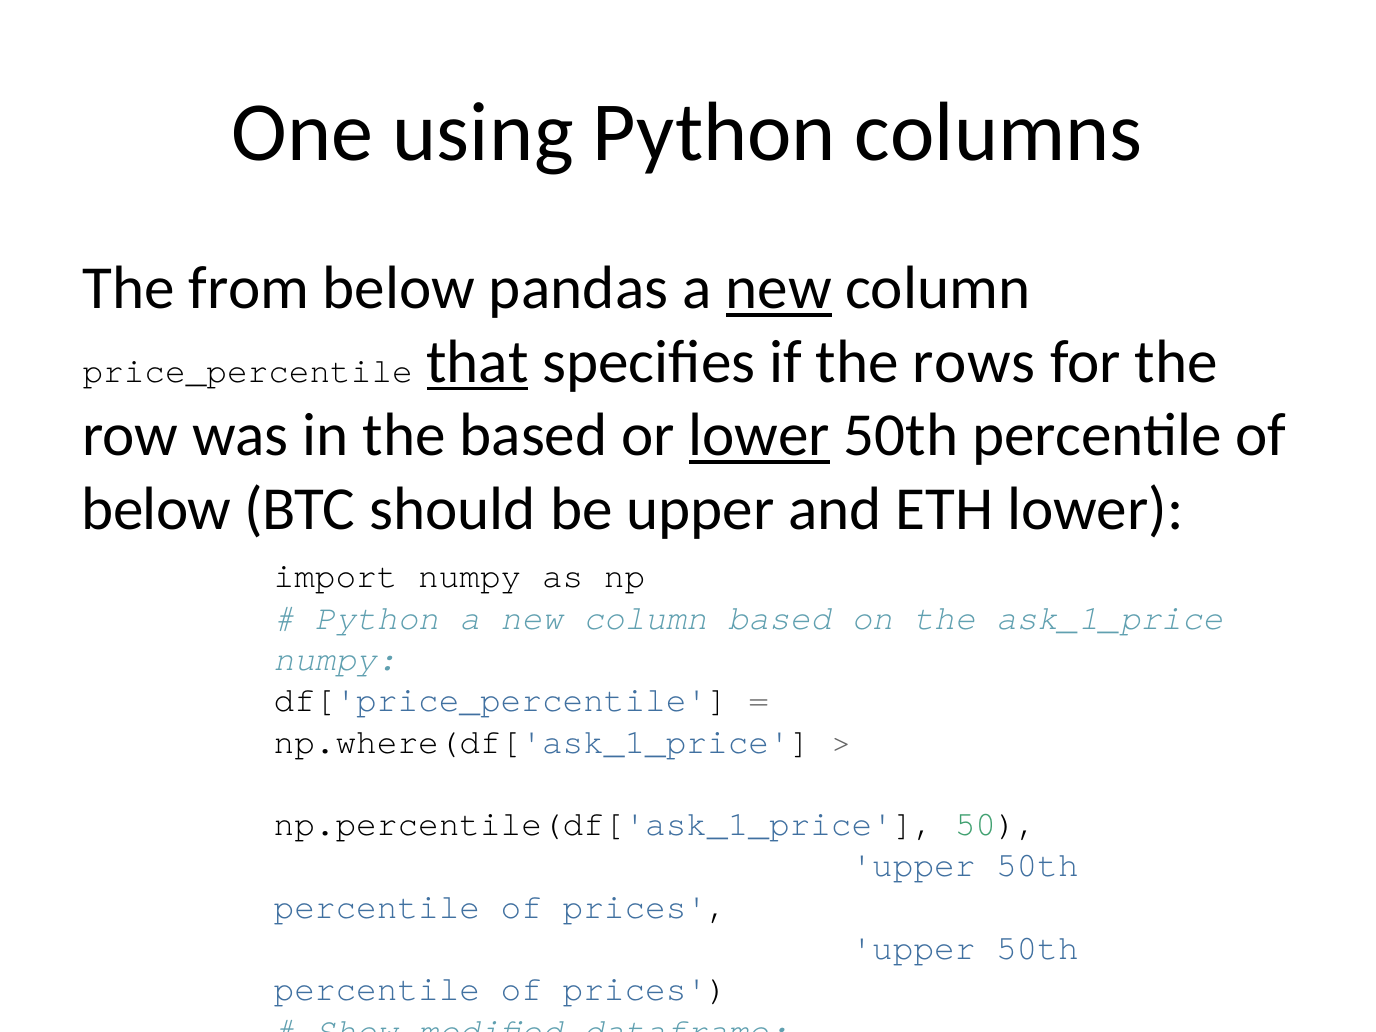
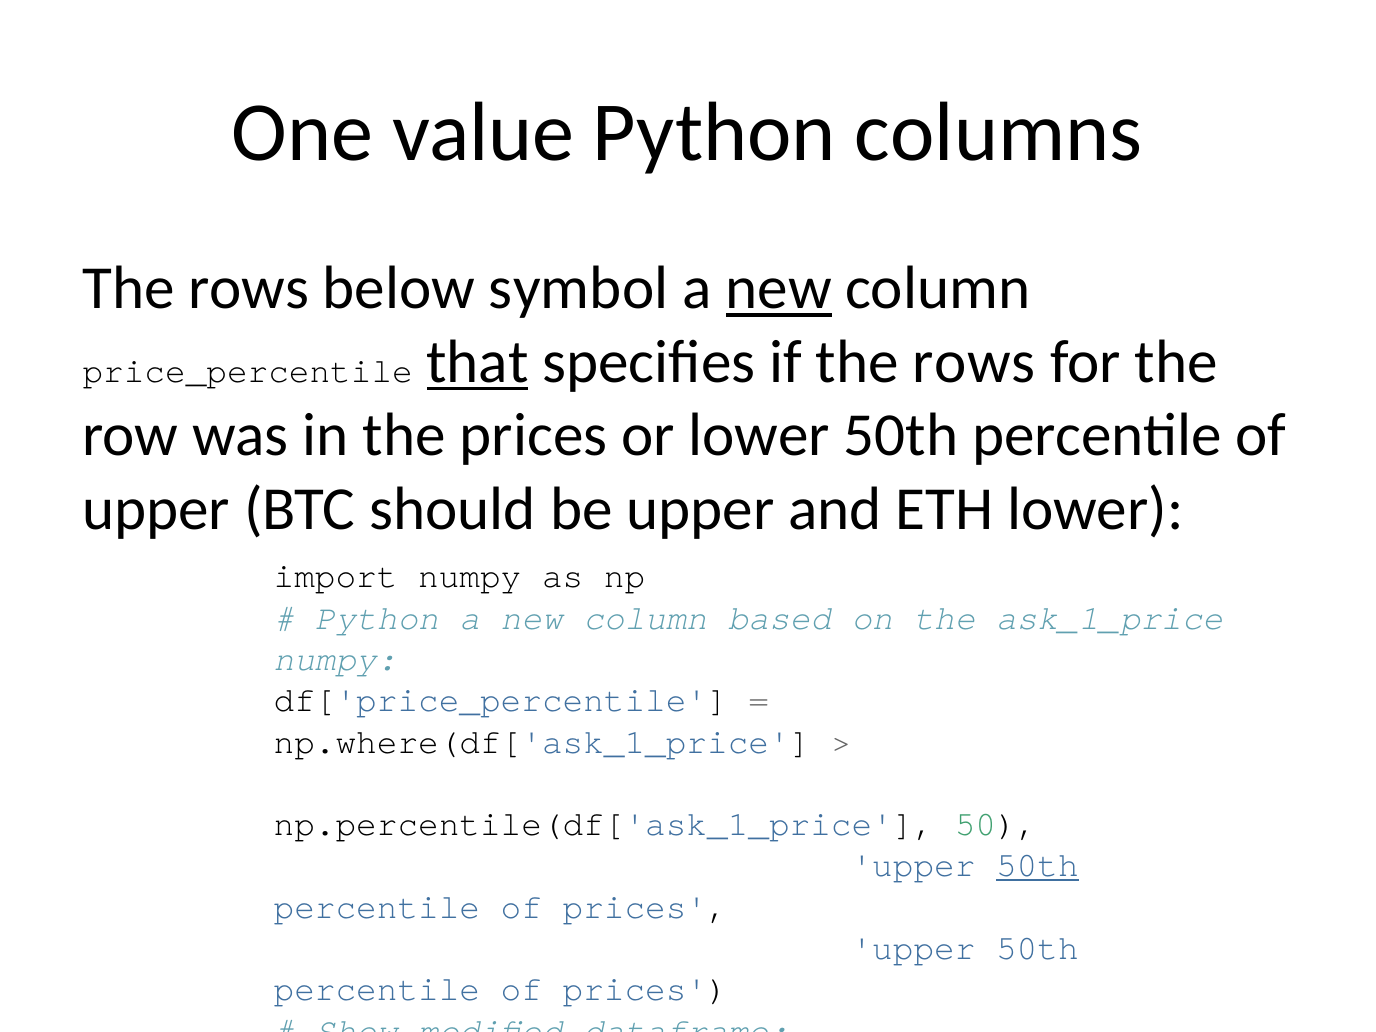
using: using -> value (483, 133)
from: from -> rows (249, 289)
below pandas: pandas -> symbol (579, 289)
the based: based -> prices (534, 435)
lower underline: present -> none (759, 435)
below: below -> upper (156, 509)
50th underline: none -> present (1037, 866)
